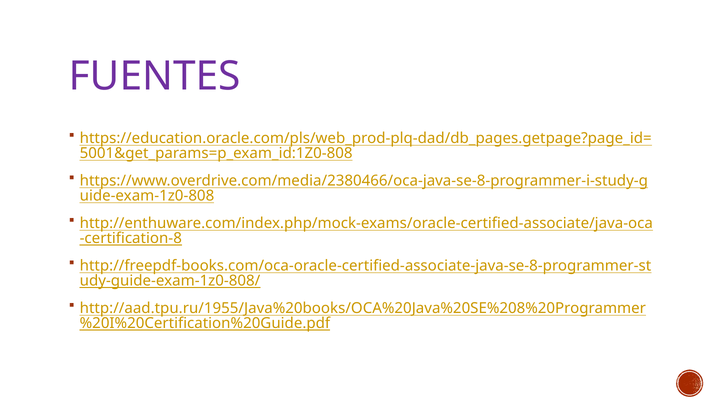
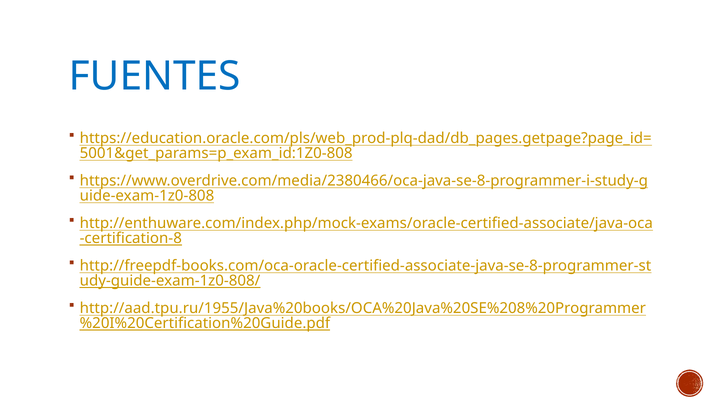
FUENTES colour: purple -> blue (155, 76)
